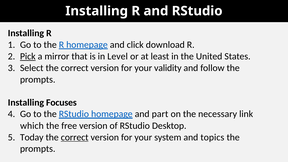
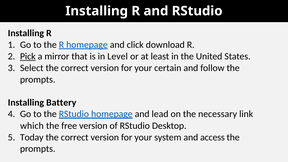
validity: validity -> certain (168, 68)
Focuses: Focuses -> Battery (61, 103)
part: part -> lead (160, 114)
correct underline: present -> none (75, 137)
topics: topics -> access (212, 137)
